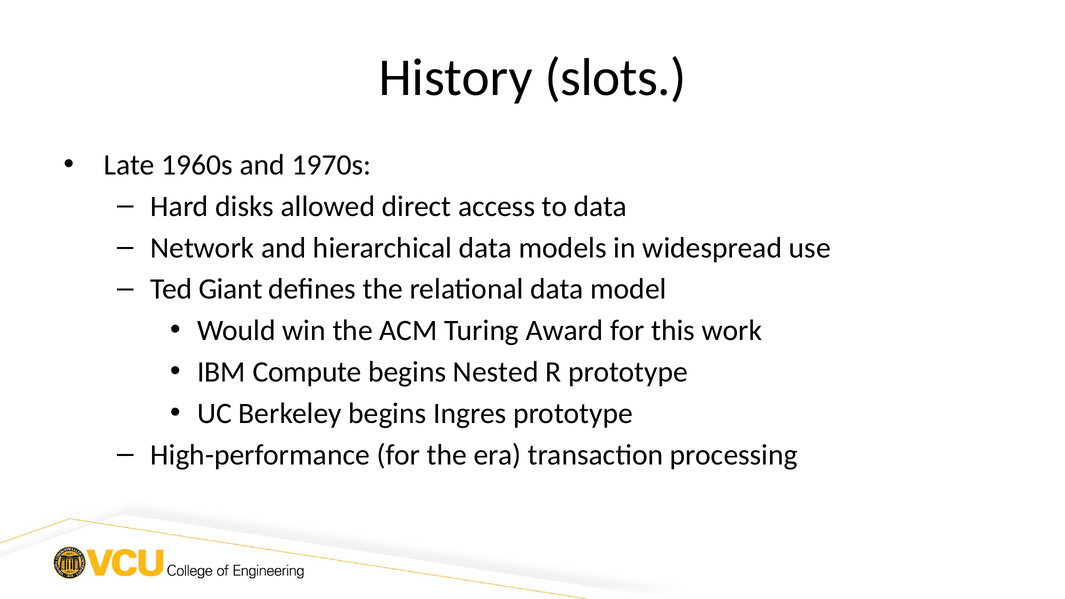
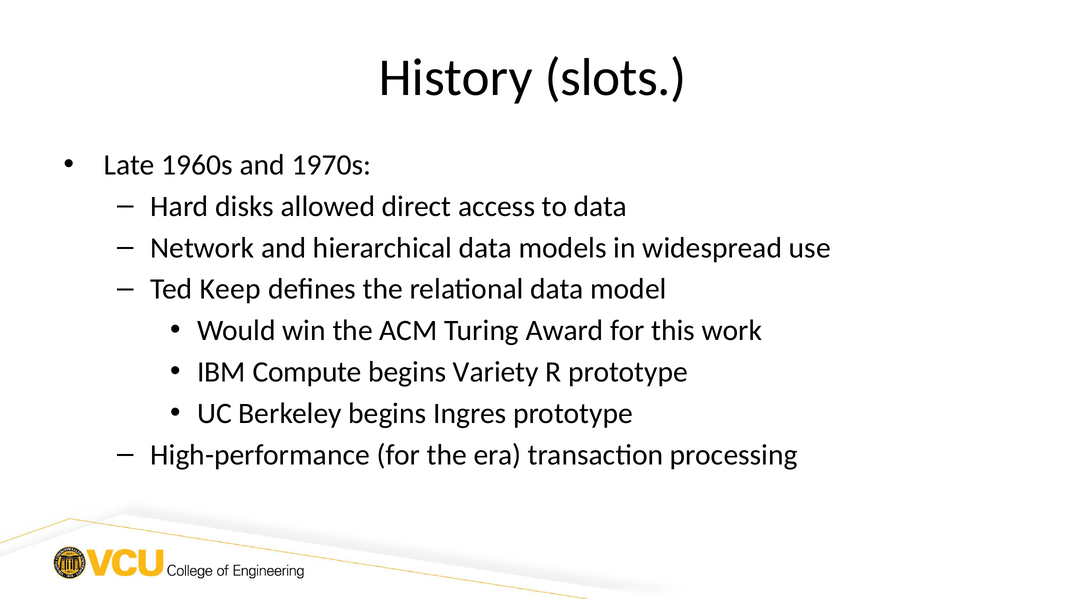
Giant: Giant -> Keep (230, 289)
Nested: Nested -> Variety (496, 372)
